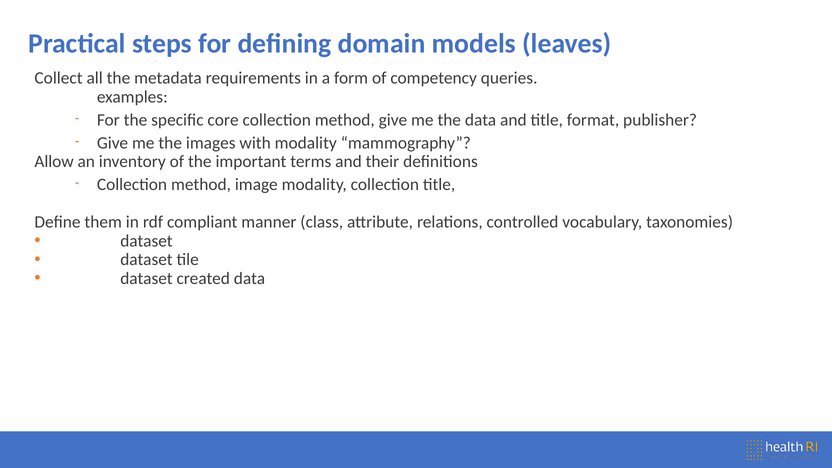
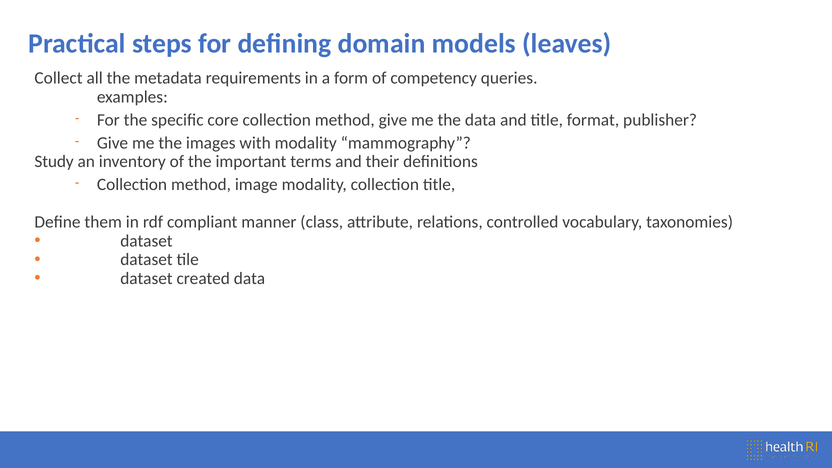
Allow: Allow -> Study (54, 162)
